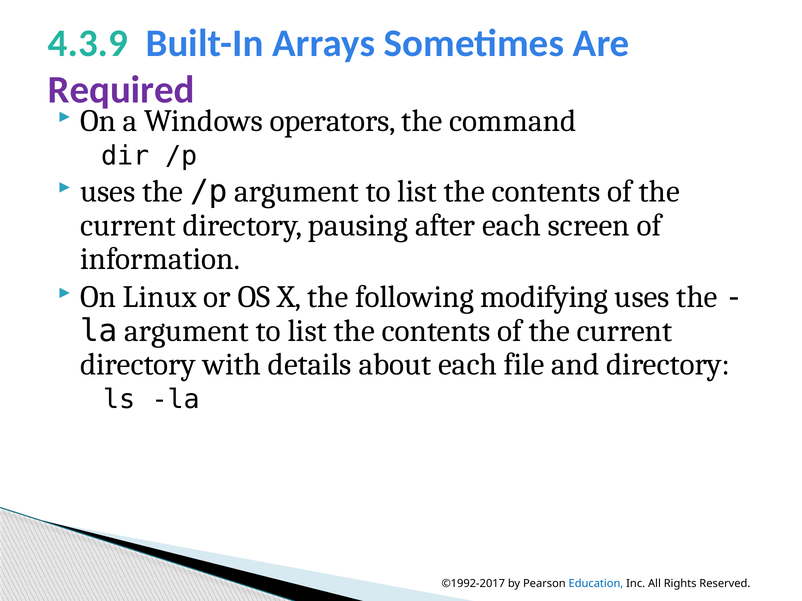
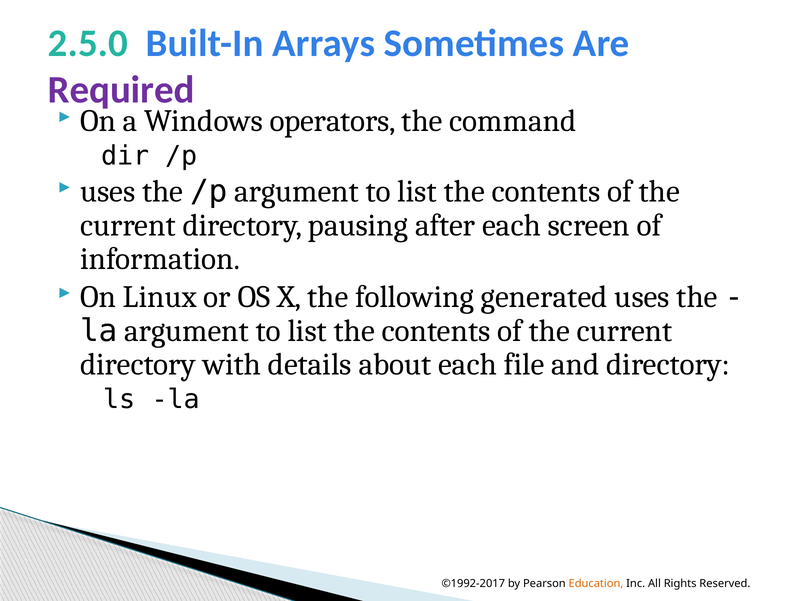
4.3.9: 4.3.9 -> 2.5.0 (88, 43)
modifying: modifying -> generated (544, 297)
Education colour: blue -> orange (596, 584)
